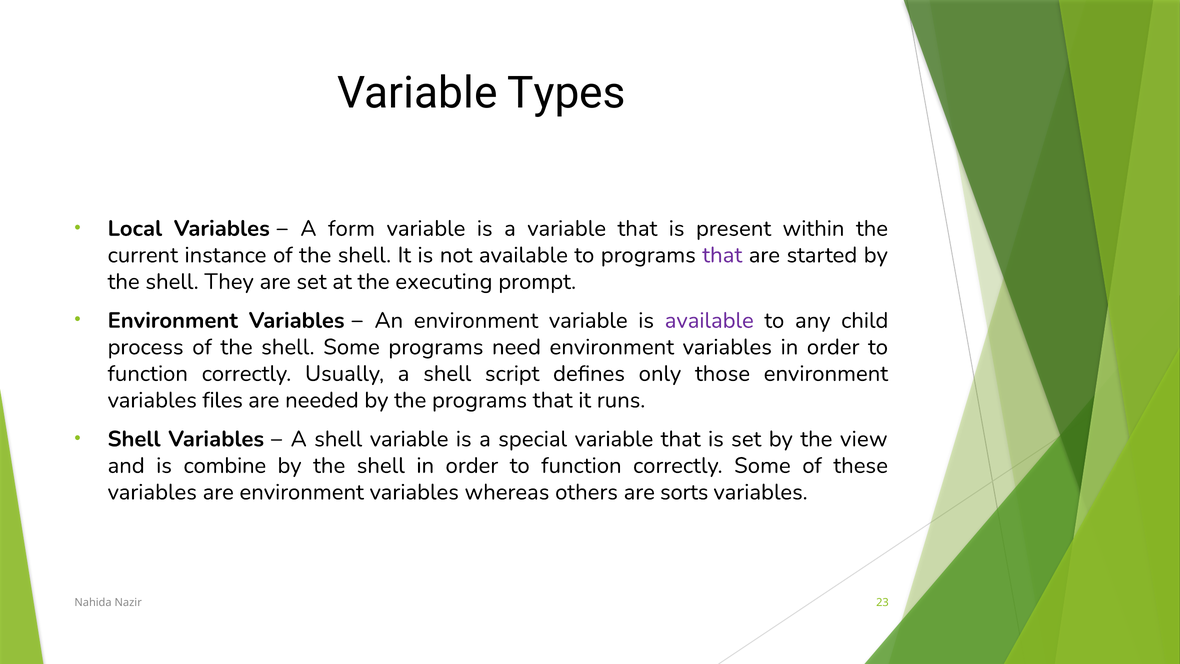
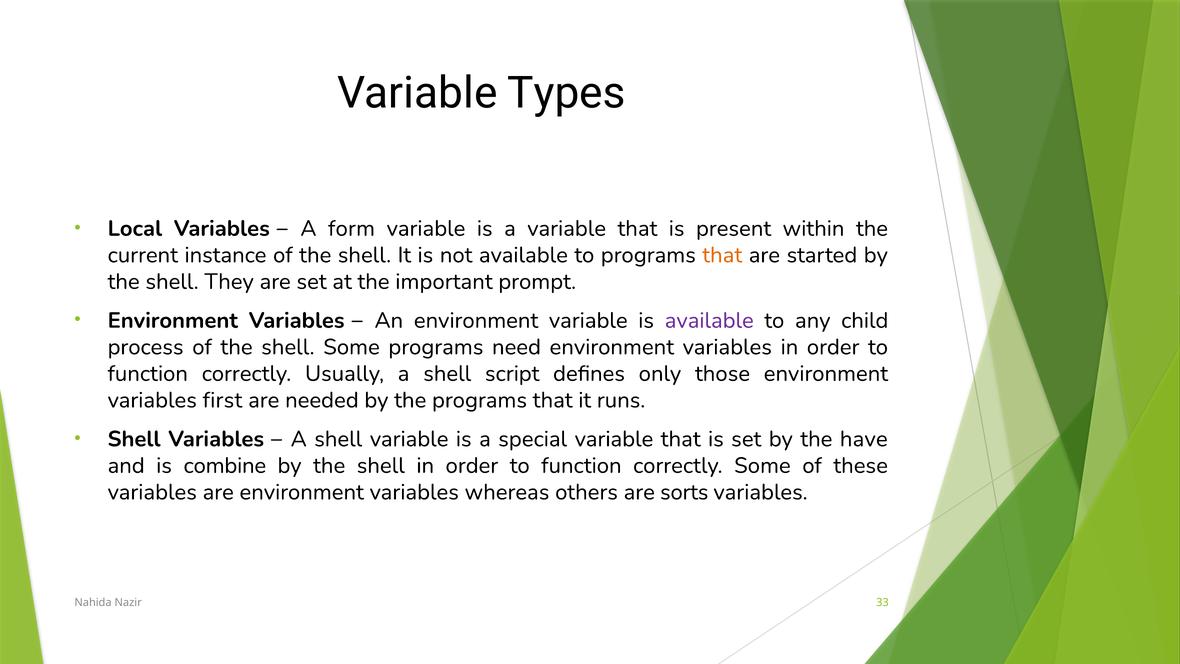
that colour: purple -> orange (722, 255)
executing: executing -> important (444, 281)
files: files -> first (222, 400)
view: view -> have (864, 439)
23: 23 -> 33 (882, 602)
